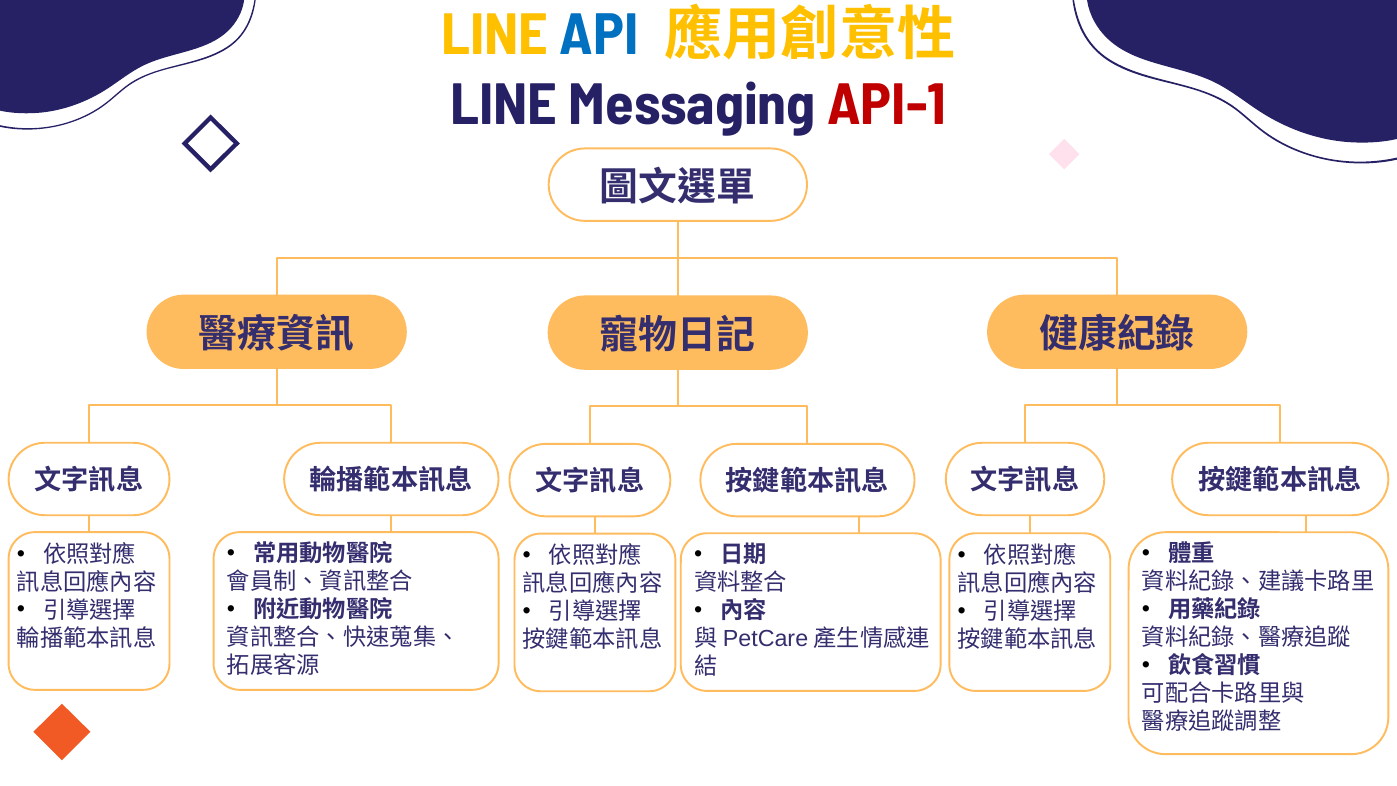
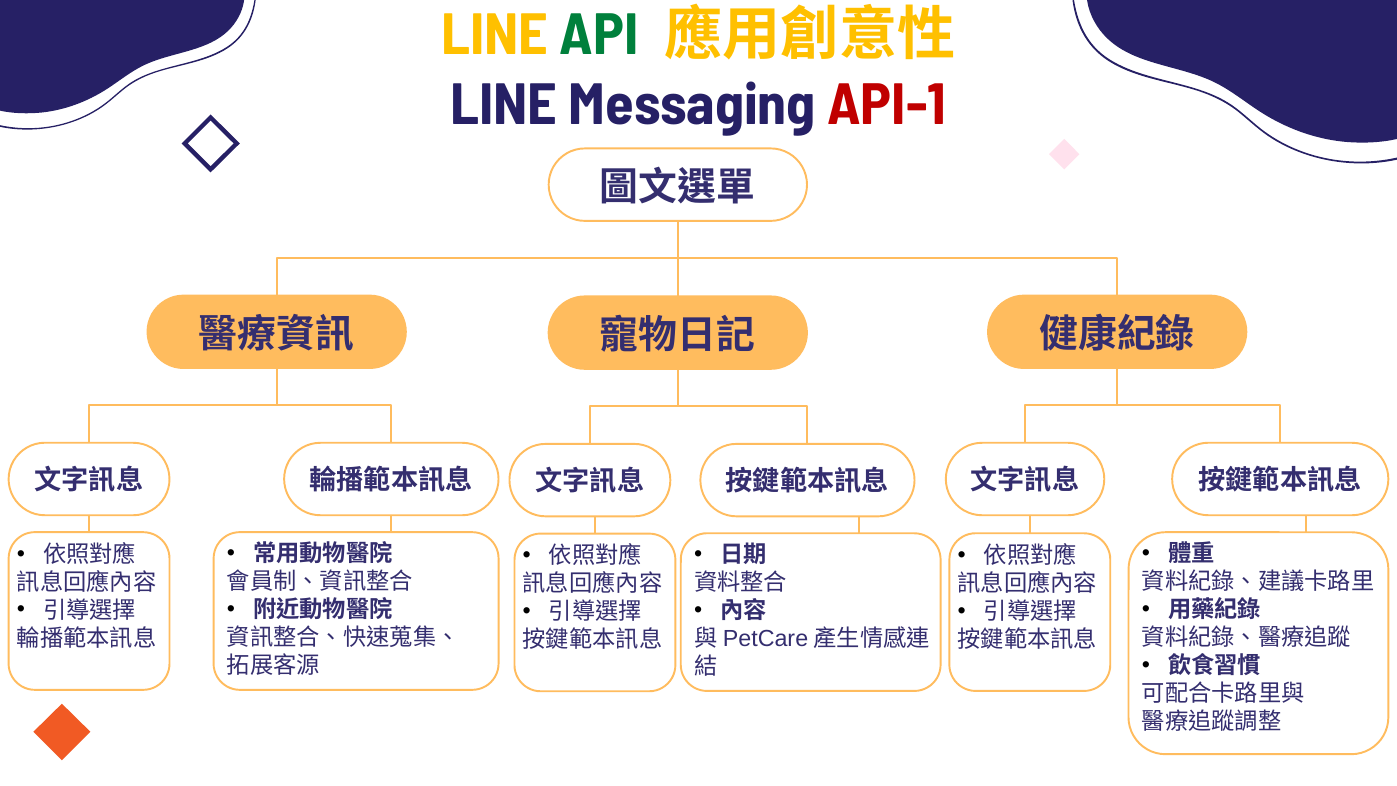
API colour: blue -> green (599, 35)
